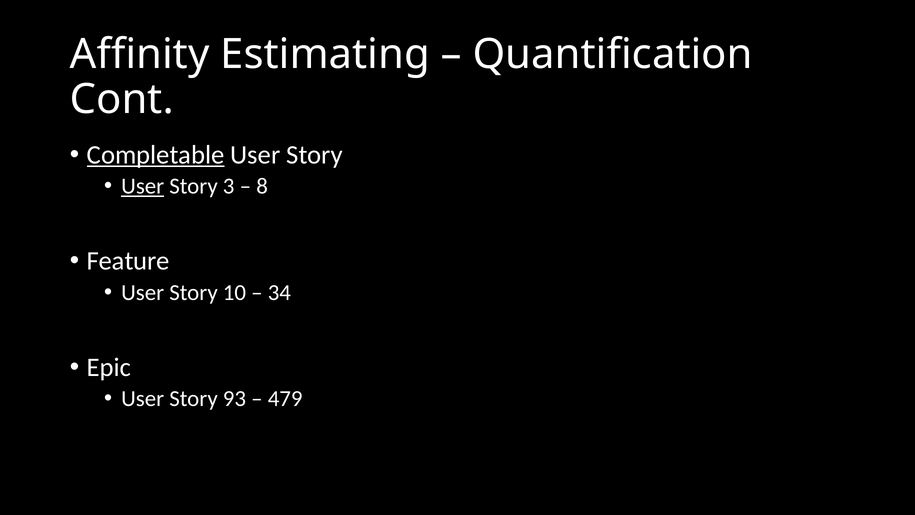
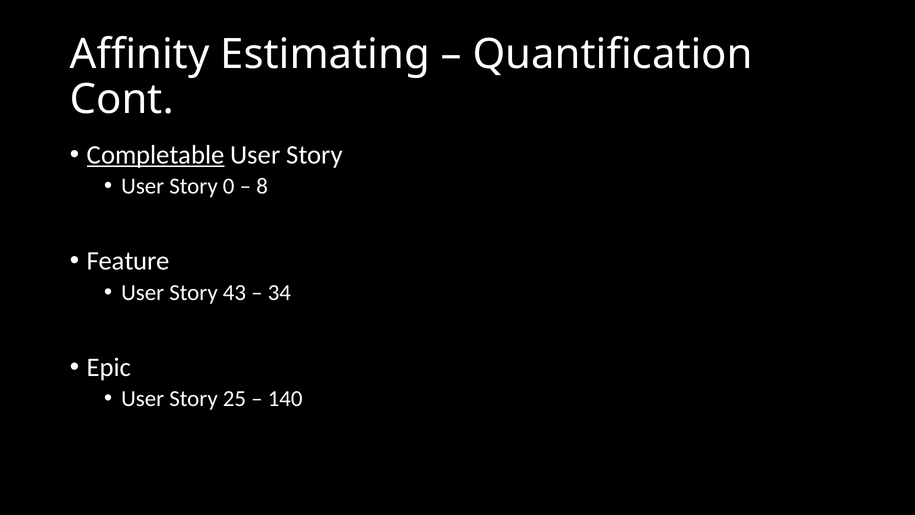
User underline: present -> none (143, 186)
3: 3 -> 0 (229, 186)
10: 10 -> 43 (234, 292)
93: 93 -> 25 (234, 399)
479: 479 -> 140 (285, 399)
